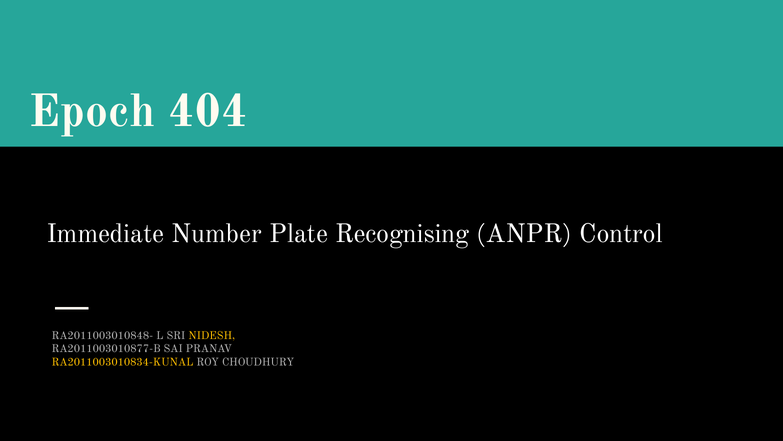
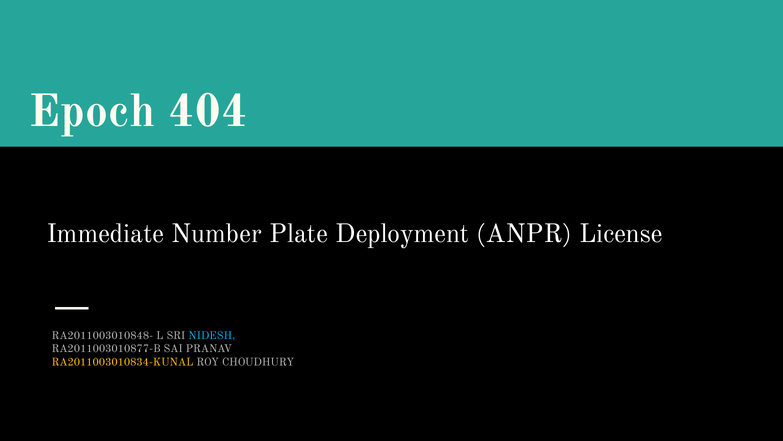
Recognising: Recognising -> Deployment (402, 233)
Control: Control -> License (621, 233)
NIDESH colour: yellow -> light blue (212, 335)
